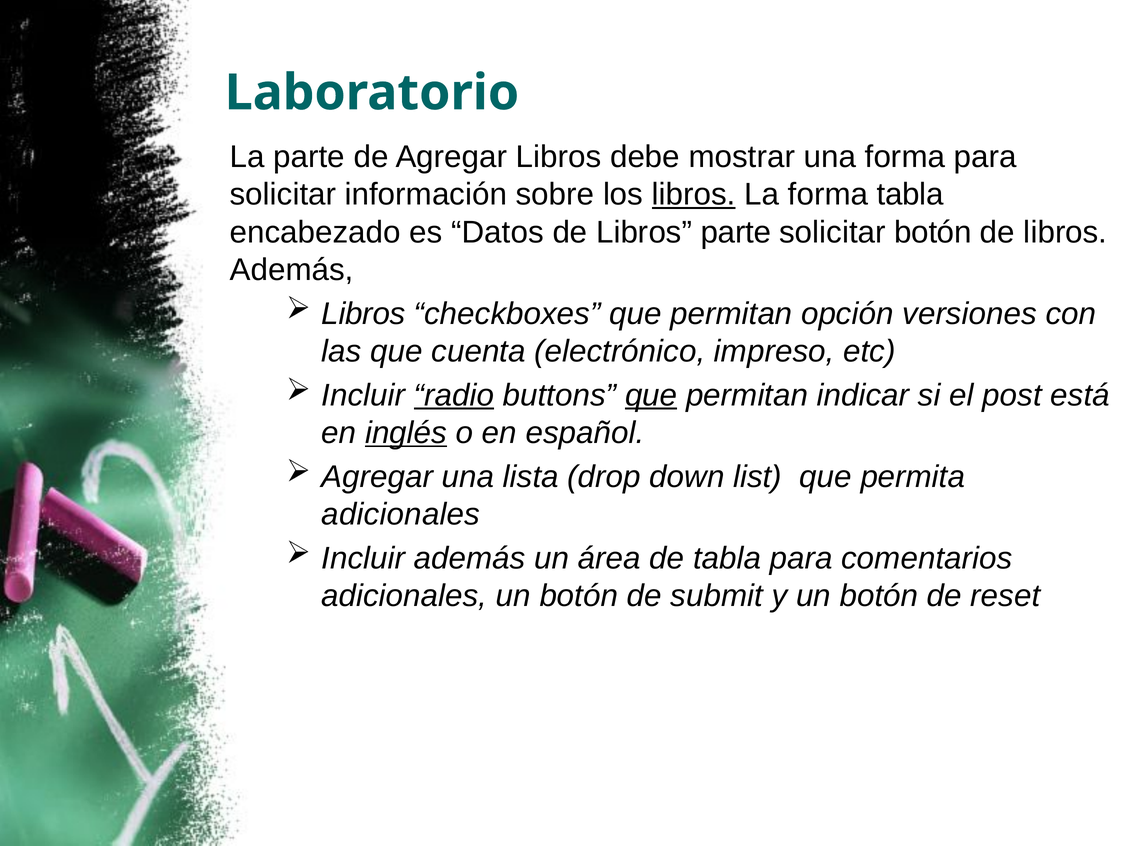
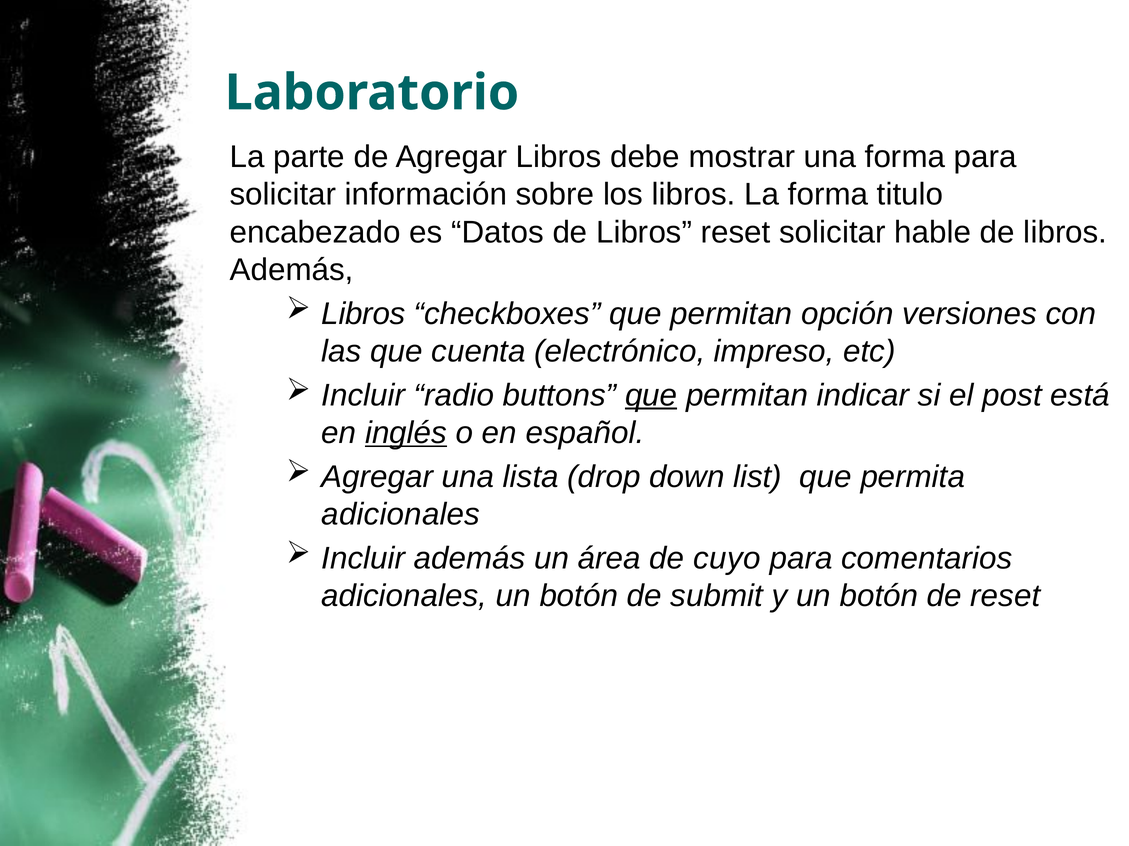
libros underline: present -> none (694, 195)
forma tabla: tabla -> titulo (910, 195)
Libros parte: parte -> reset (736, 232)
solicitar botón: botón -> hable (933, 232)
radio underline: present -> none (454, 396)
de tabla: tabla -> cuyo (727, 559)
